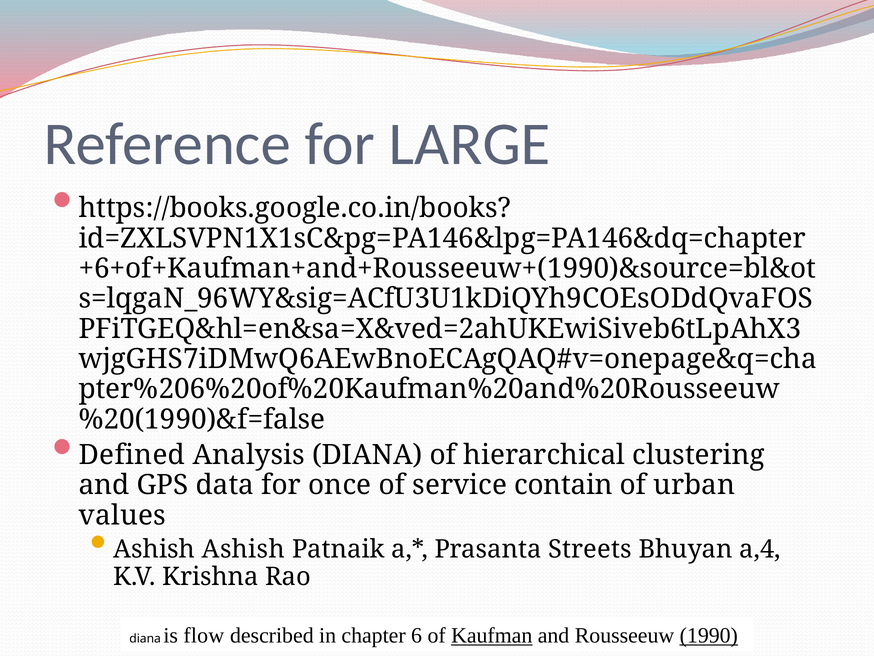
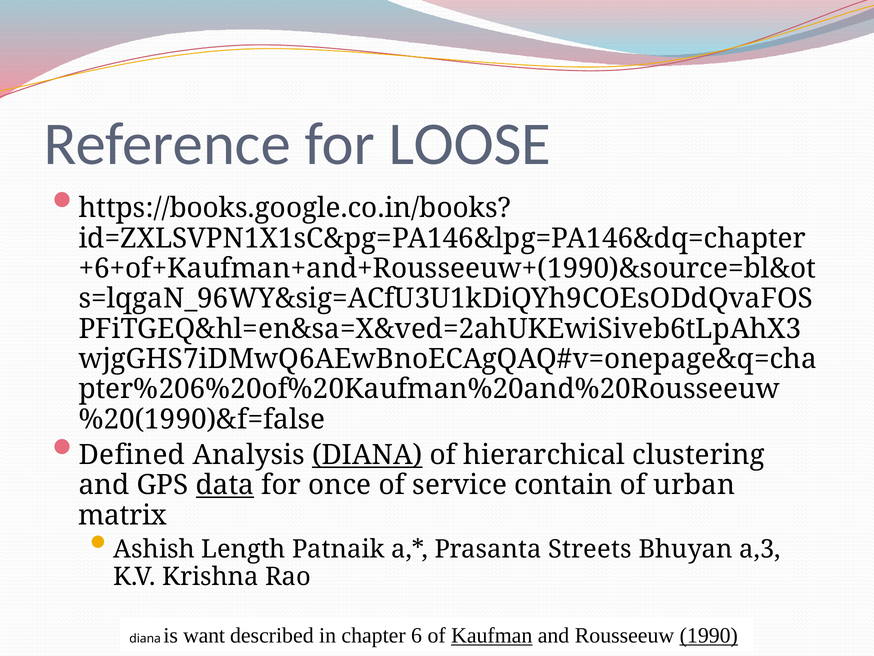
LARGE: LARGE -> LOOSE (470, 144)
DIANA underline: none -> present (367, 455)
data underline: none -> present (225, 485)
values: values -> matrix (123, 515)
Ashish Ashish: Ashish -> Length (244, 549)
a,4: a,4 -> a,3 (760, 549)
flow: flow -> want (204, 635)
